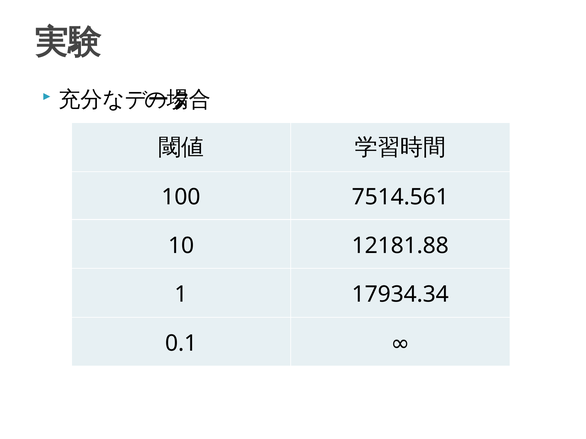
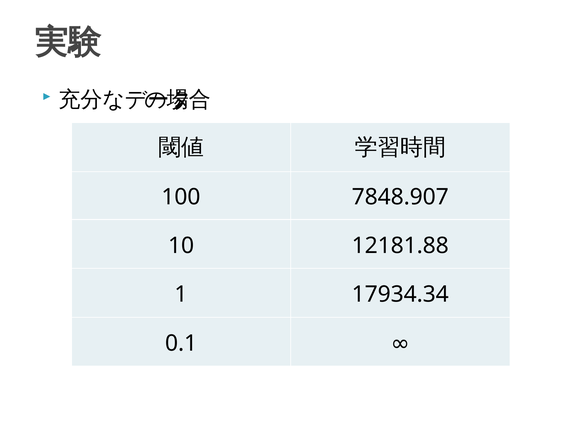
7514.561: 7514.561 -> 7848.907 (400, 197)
